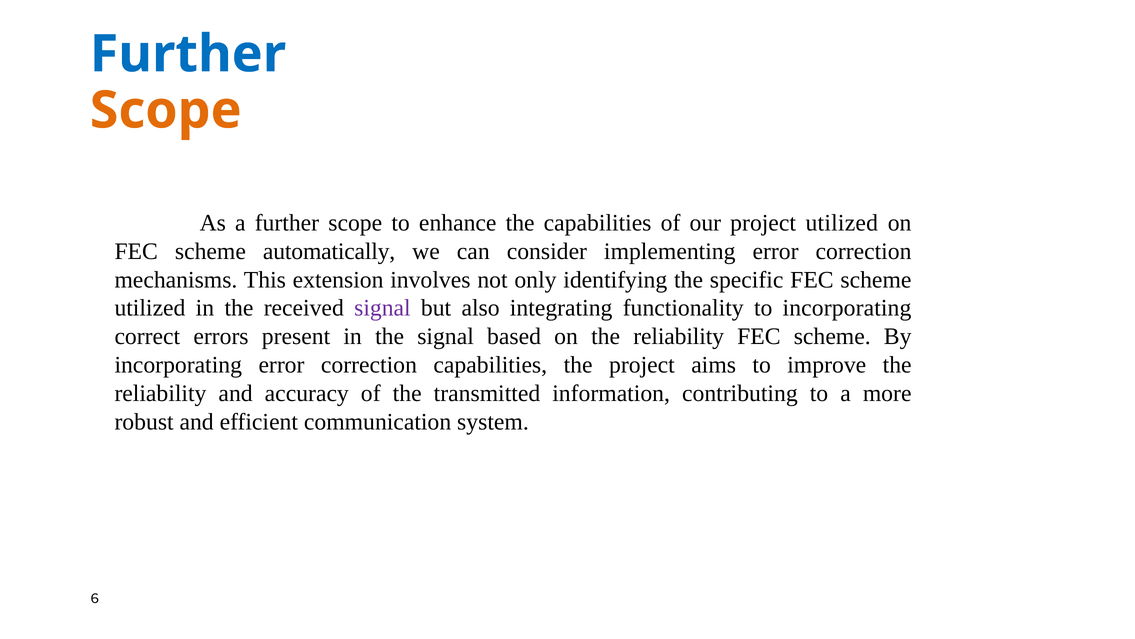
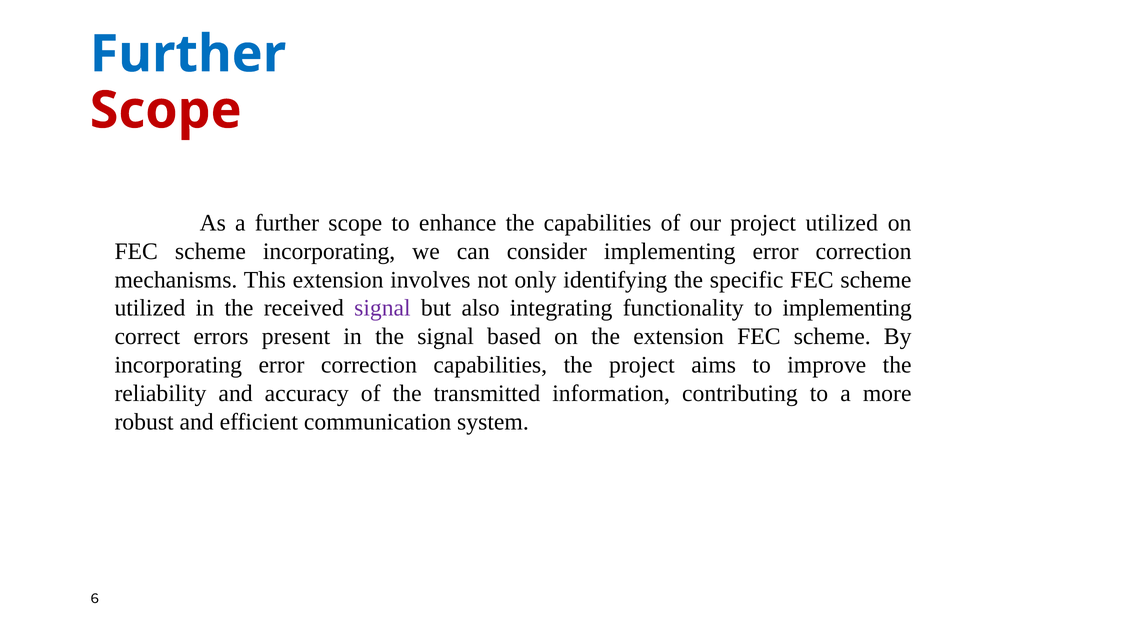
Scope colour: orange -> red (166, 110)
scheme automatically: automatically -> incorporating (329, 251)
to incorporating: incorporating -> implementing (847, 308)
on the reliability: reliability -> extension (679, 336)
